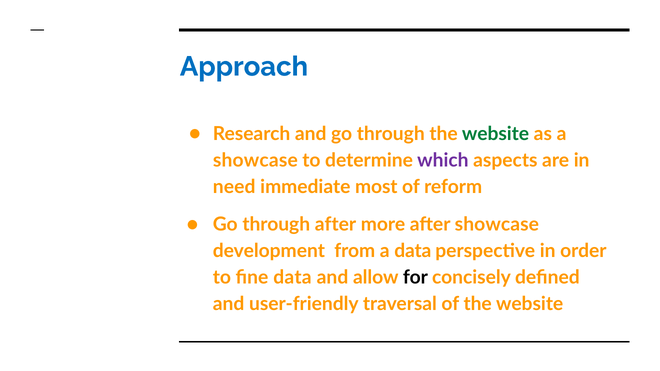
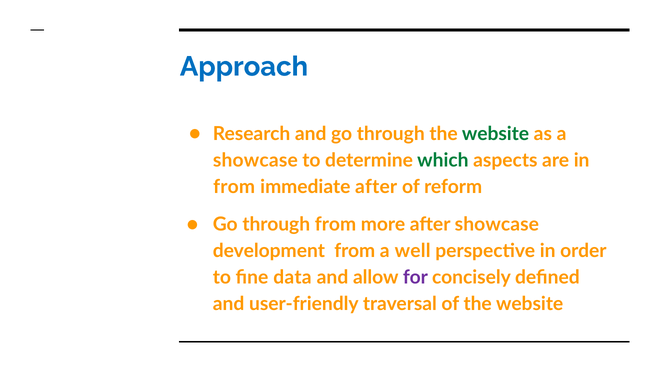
which colour: purple -> green (443, 161)
need: need -> from (234, 187)
immediate most: most -> after (376, 187)
through after: after -> from (335, 225)
a data: data -> well (413, 251)
for colour: black -> purple (415, 278)
